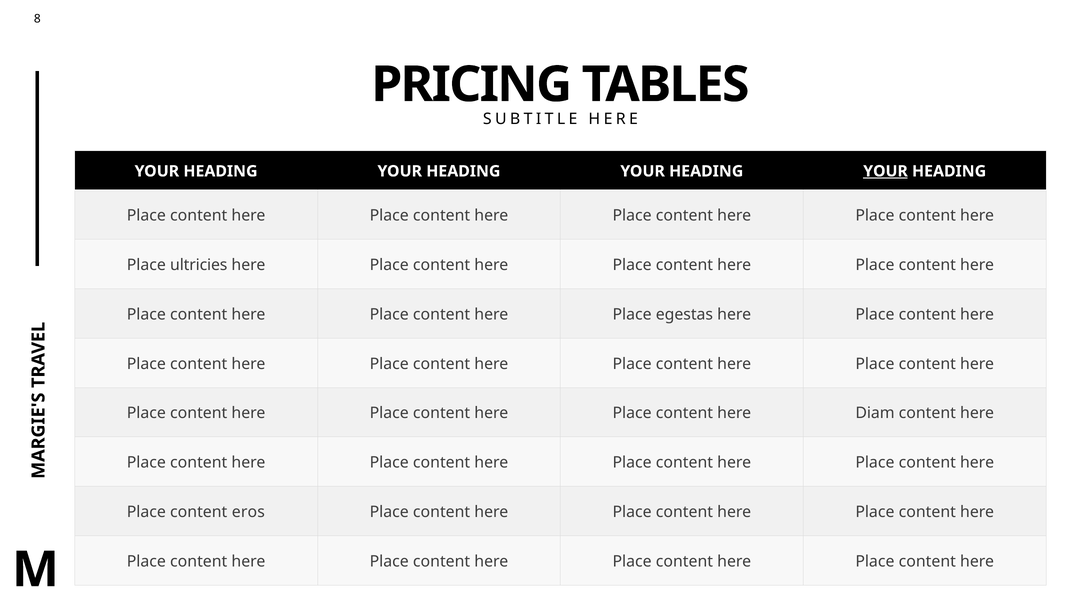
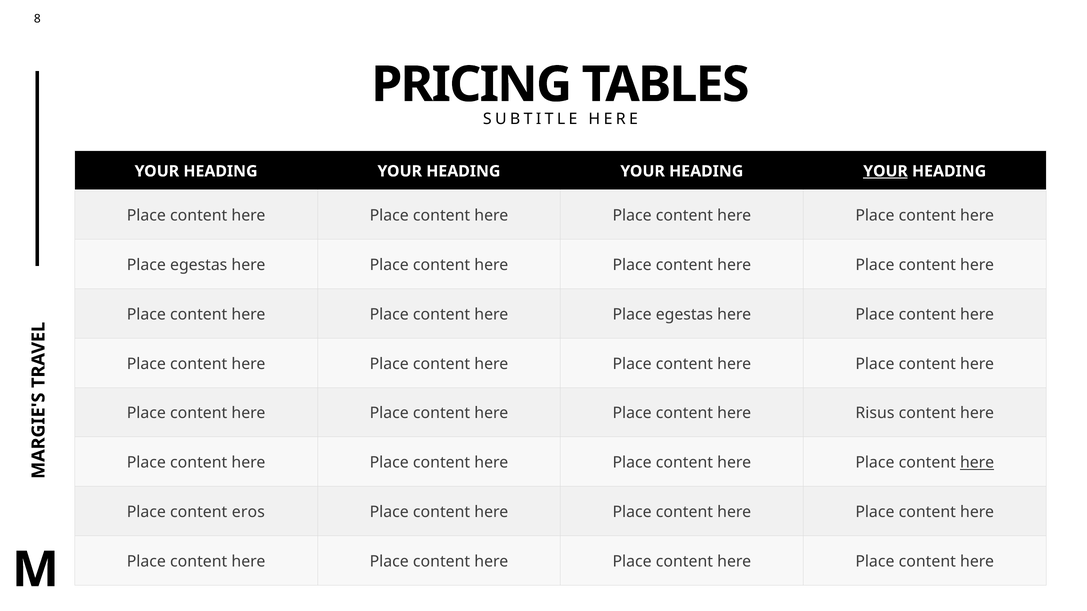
ultricies: ultricies -> egestas (199, 265)
Diam: Diam -> Risus (875, 413)
here underline: none -> present (977, 463)
